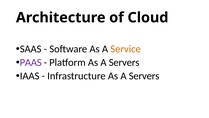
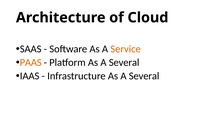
PAAS colour: purple -> orange (31, 62)
Platform As A Servers: Servers -> Several (124, 62)
Infrastructure As A Servers: Servers -> Several (144, 76)
